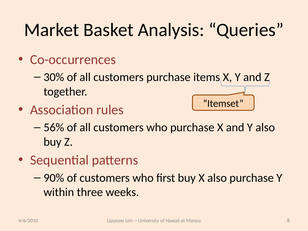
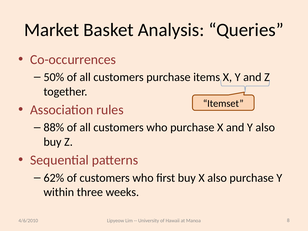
30%: 30% -> 50% (54, 77)
56%: 56% -> 88% (54, 128)
90%: 90% -> 62% (54, 178)
